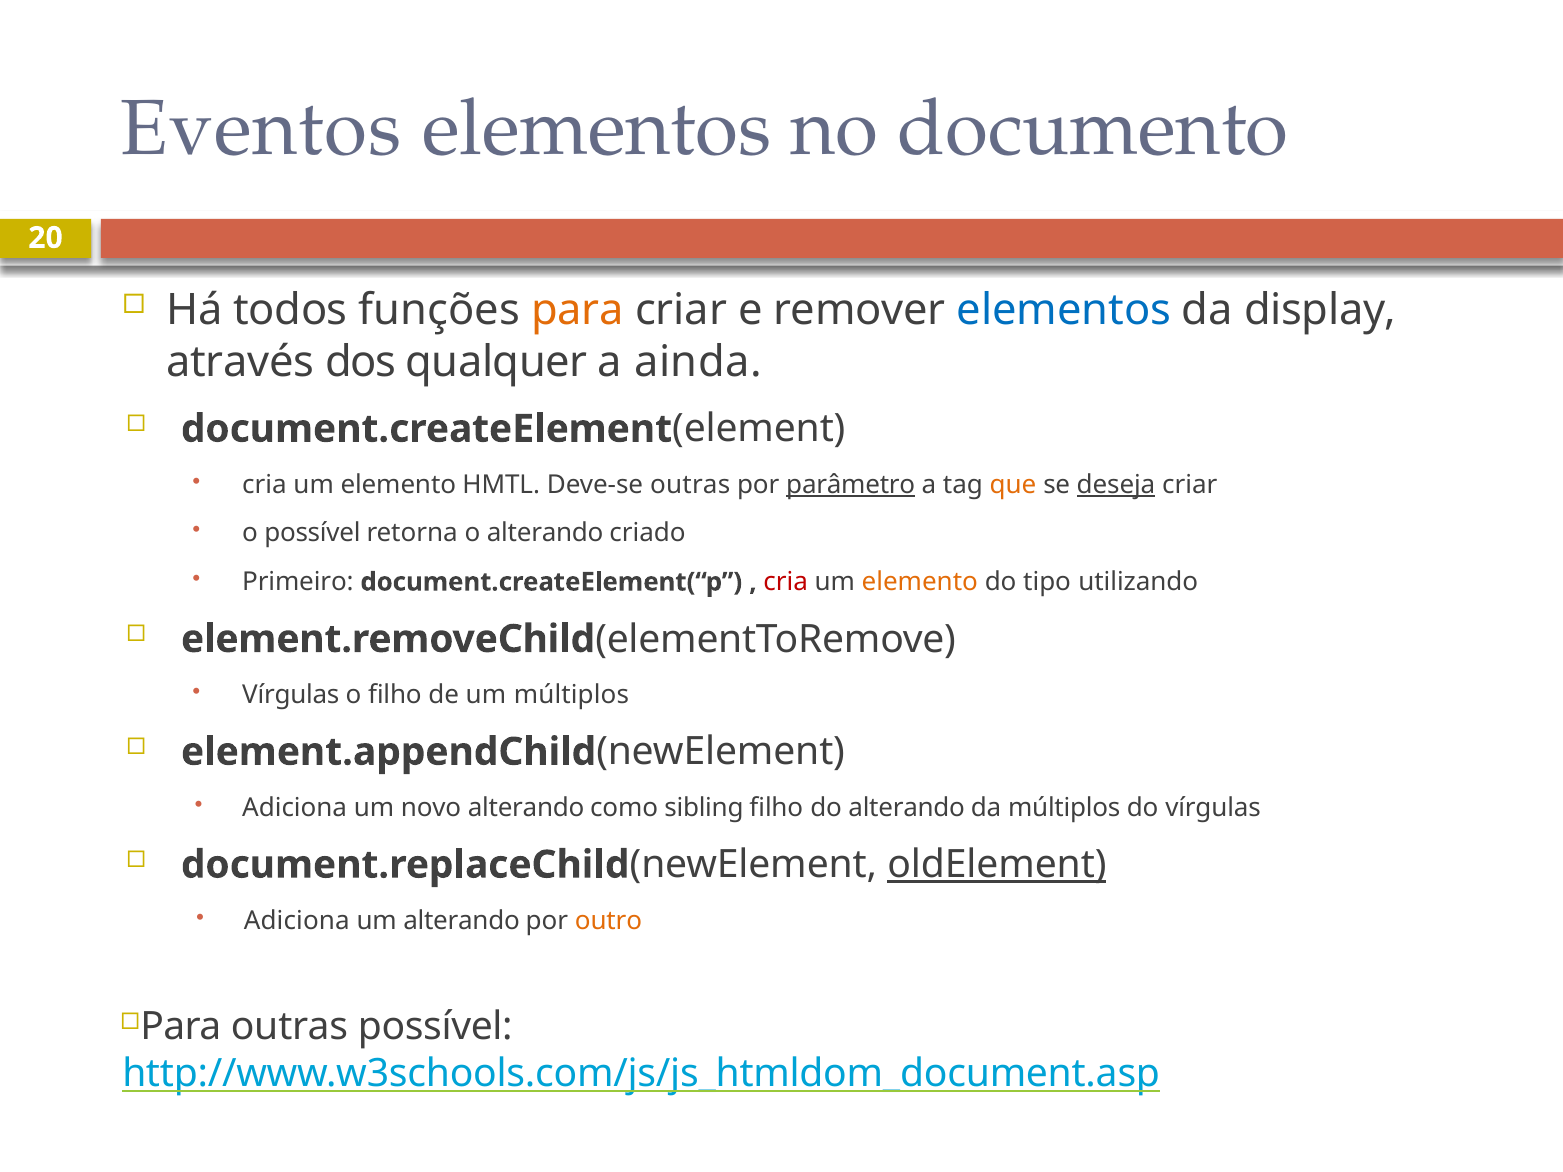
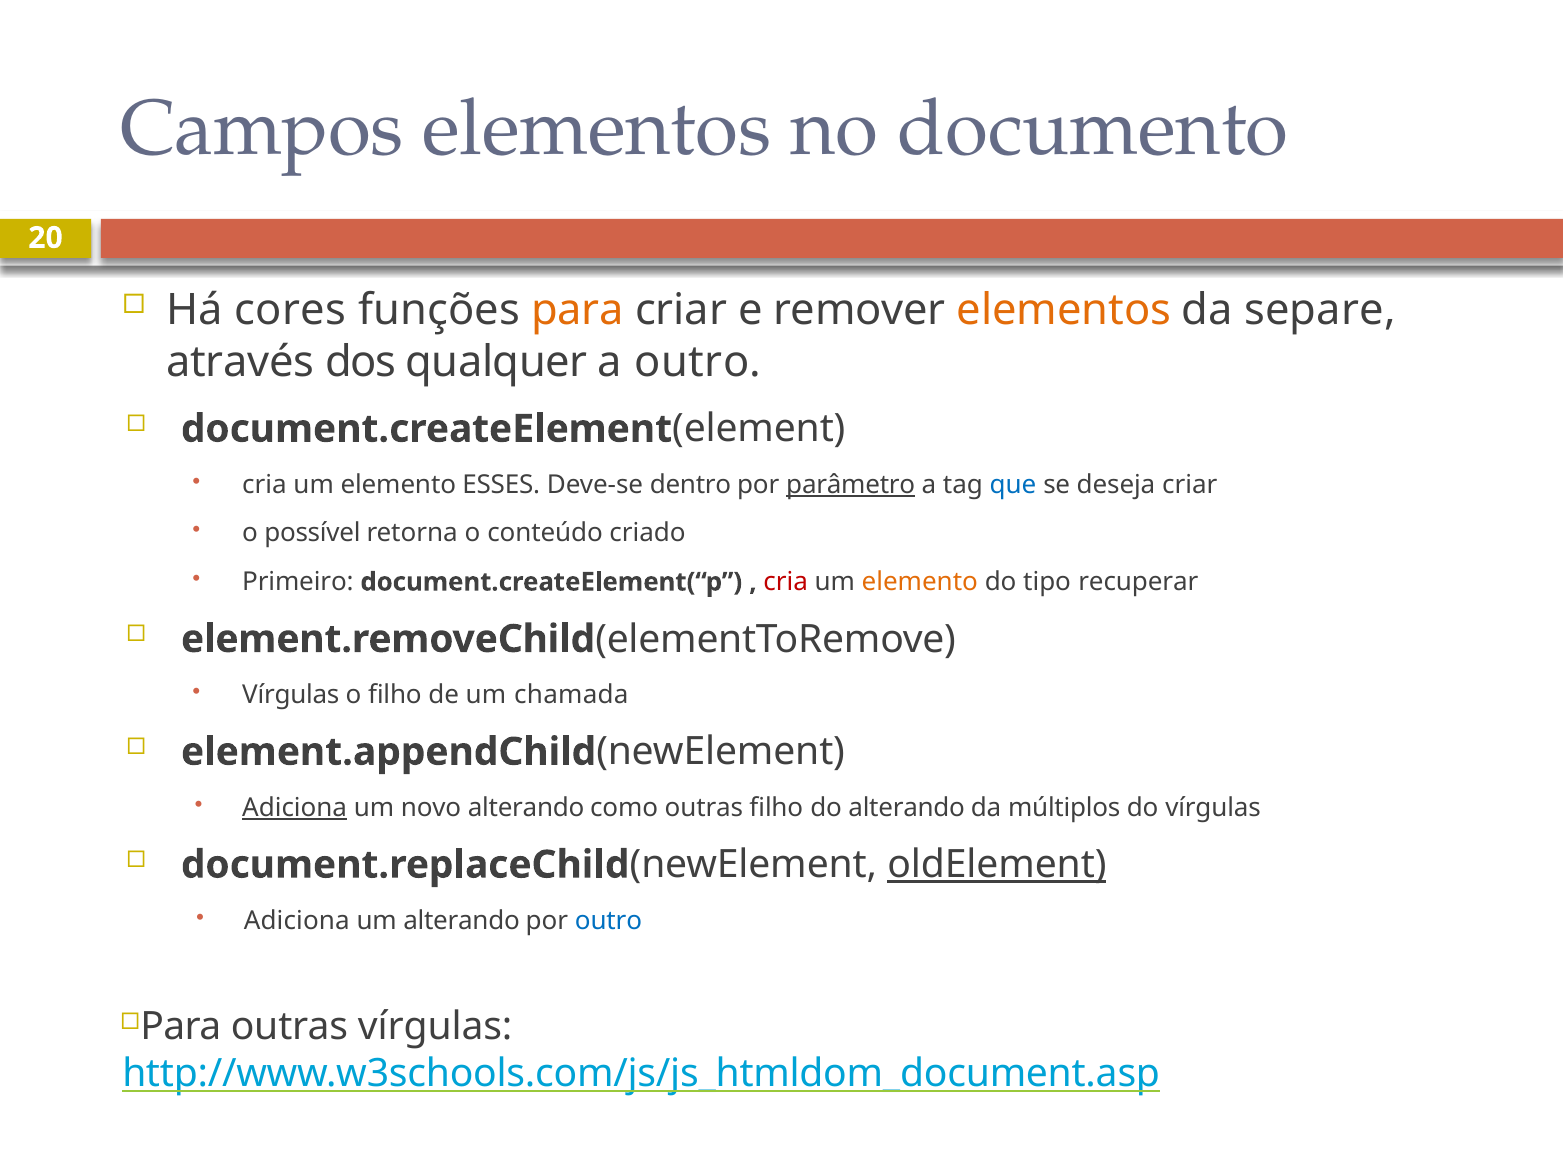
Eventos: Eventos -> Campos (262, 129)
todos: todos -> cores (290, 310)
elementos colour: blue -> orange (1064, 310)
display: display -> separe (1320, 310)
a ainda: ainda -> outro (698, 362)
HMTL: HMTL -> ESSES (501, 485)
Deve-se outras: outras -> dentro (690, 485)
que colour: orange -> blue (1013, 485)
deseja underline: present -> none (1116, 485)
o alterando: alterando -> conteúdo (545, 533)
utilizando: utilizando -> recuperar (1138, 582)
um múltiplos: múltiplos -> chamada (571, 695)
Adiciona underline: none -> present (295, 808)
como sibling: sibling -> outras (704, 808)
outro colour: orange -> blue (608, 921)
outras possível: possível -> vírgulas (435, 1027)
